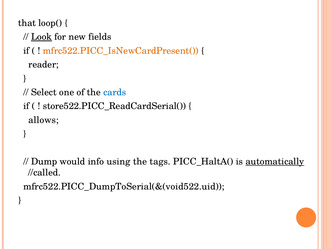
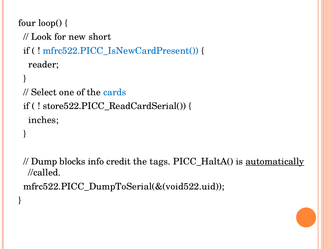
that: that -> four (27, 23)
Look underline: present -> none (41, 37)
fields: fields -> short (100, 37)
mfrc522.PICC_IsNewCardPresent( colour: orange -> blue (121, 51)
allows: allows -> inches (44, 120)
would: would -> blocks (72, 162)
using: using -> credit (119, 162)
